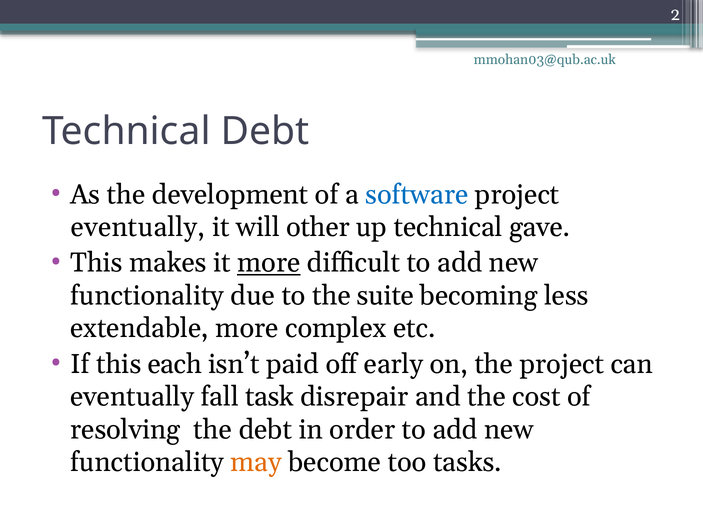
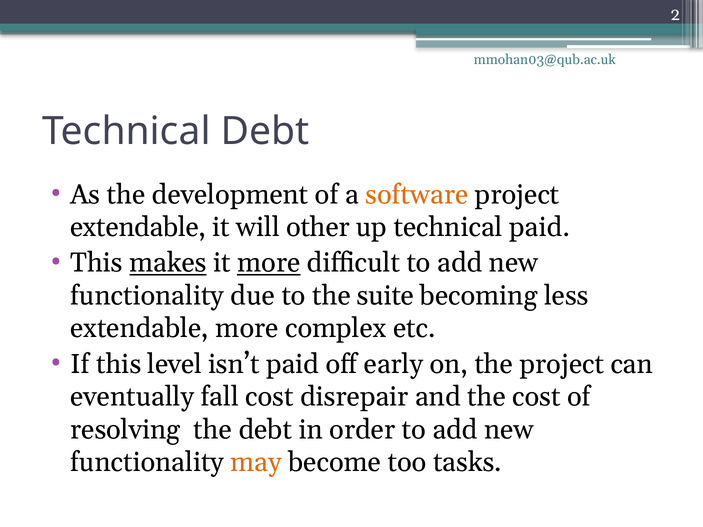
software colour: blue -> orange (417, 195)
eventually: eventually -> extendable (138, 227)
technical gave: gave -> paid (540, 227)
makes underline: none -> present (168, 263)
each: each -> level (175, 364)
fall task: task -> cost (270, 397)
